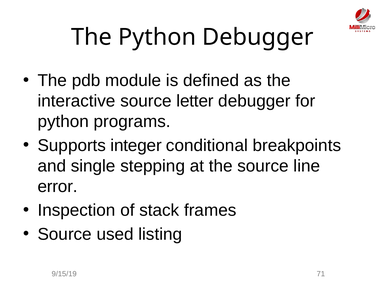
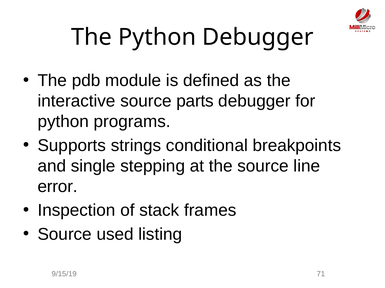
letter: letter -> parts (195, 101)
integer: integer -> strings (136, 146)
